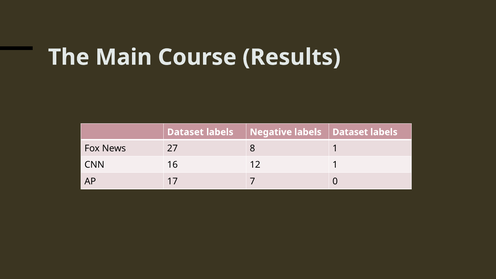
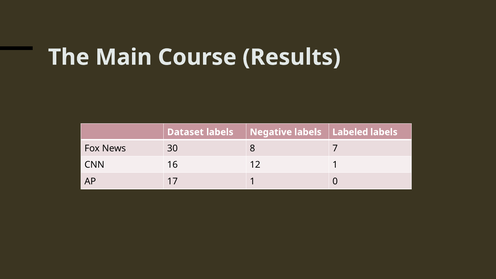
labels Dataset: Dataset -> Labeled (350, 132)
27: 27 -> 30 (172, 149)
8 1: 1 -> 7 (335, 149)
17 7: 7 -> 1 (252, 181)
